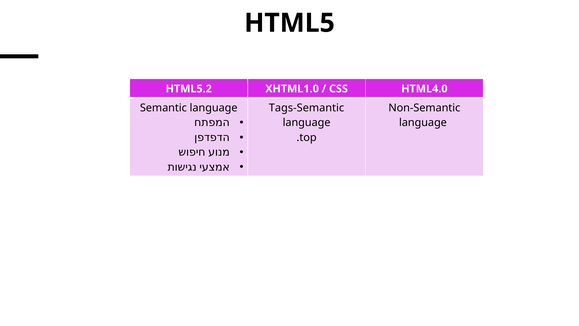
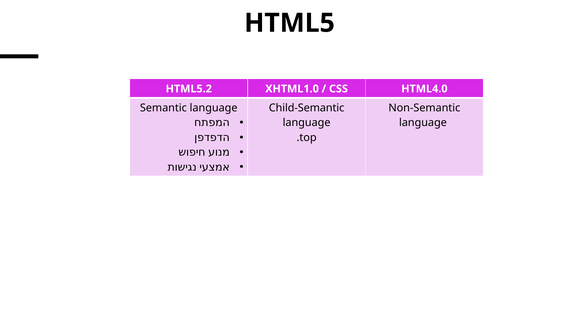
Tags-Semantic: Tags-Semantic -> Child-Semantic (307, 108)
